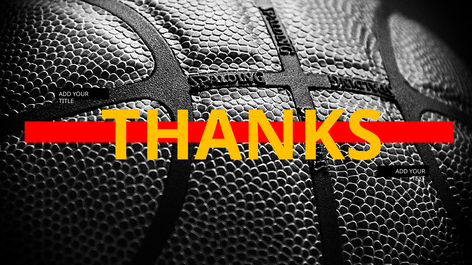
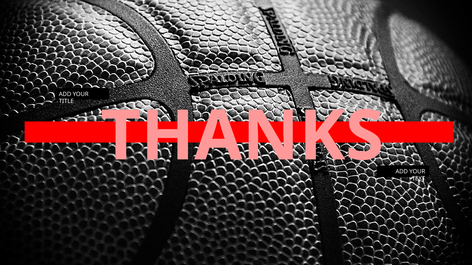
THANKS colour: yellow -> pink (242, 136)
